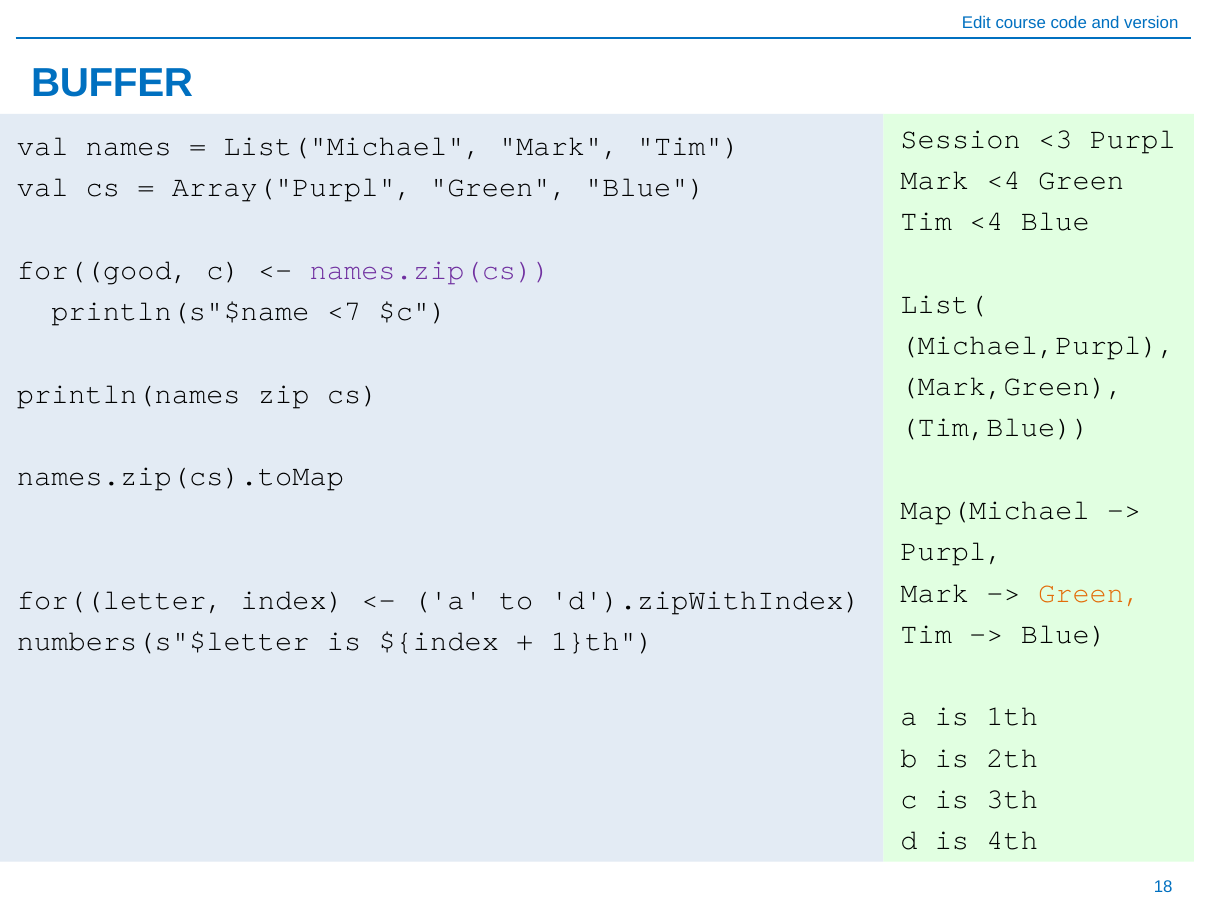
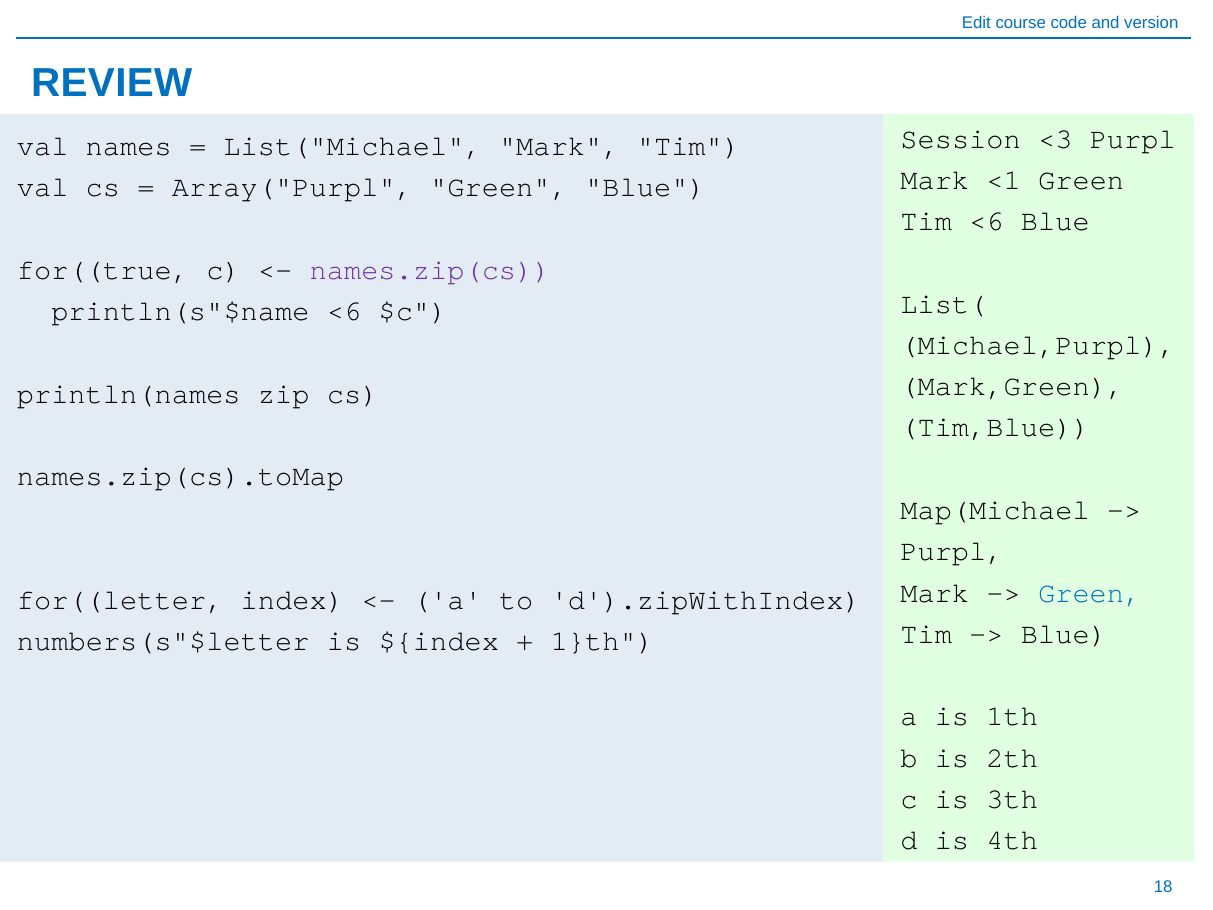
BUFFER: BUFFER -> REVIEW (112, 83)
Mark <4: <4 -> <1 (1004, 180)
Tim <4: <4 -> <6 (986, 221)
for((good: for((good -> for((true (103, 270)
println(s"$name <7: <7 -> <6 (344, 311)
Green colour: orange -> blue (1090, 592)
